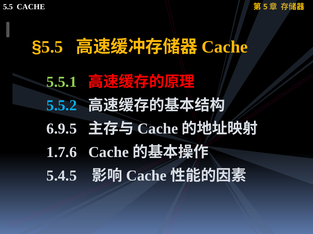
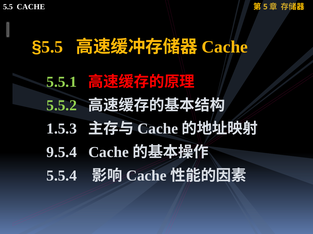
5.5.2 colour: light blue -> light green (62, 106)
6.9.5: 6.9.5 -> 1.5.3 (62, 129)
1.7.6: 1.7.6 -> 9.5.4 (62, 153)
5.4.5: 5.4.5 -> 5.5.4 (62, 176)
